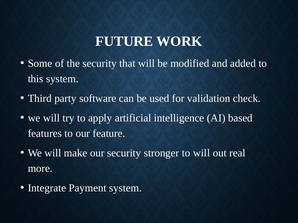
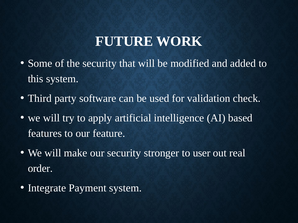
to will: will -> user (202, 153)
more: more -> order (40, 169)
